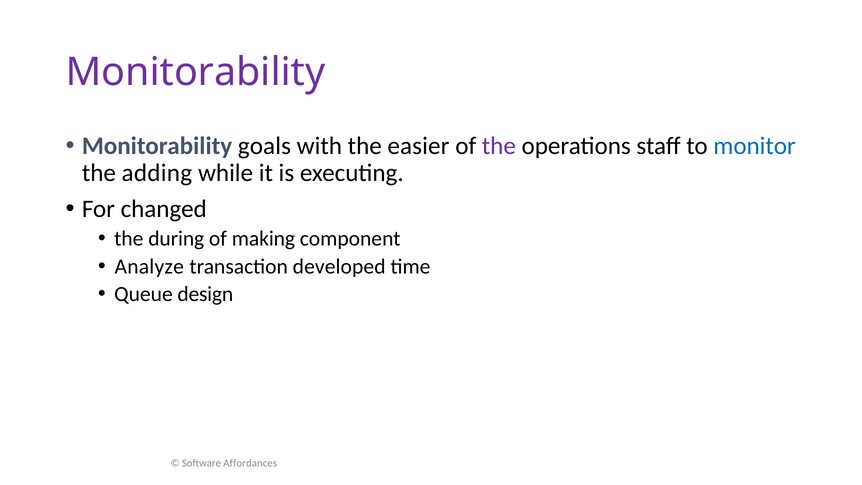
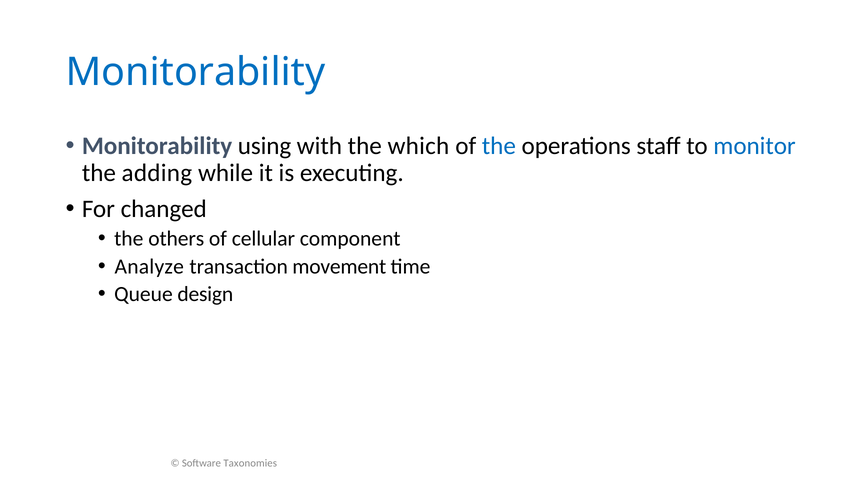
Monitorability colour: purple -> blue (195, 72)
goals: goals -> using (265, 146)
easier: easier -> which (418, 146)
the colour: purple -> blue (499, 146)
during: during -> others (176, 239)
making: making -> cellular (263, 239)
developed: developed -> movement (339, 266)
Affordances: Affordances -> Taxonomies (250, 463)
